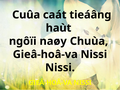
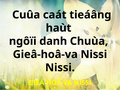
naøy: naøy -> danh (53, 41)
